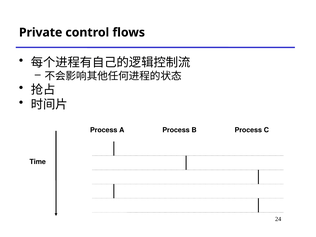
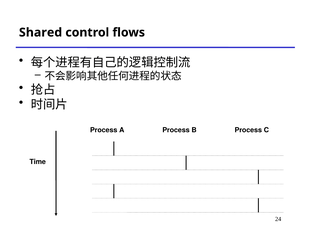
Private: Private -> Shared (41, 32)
